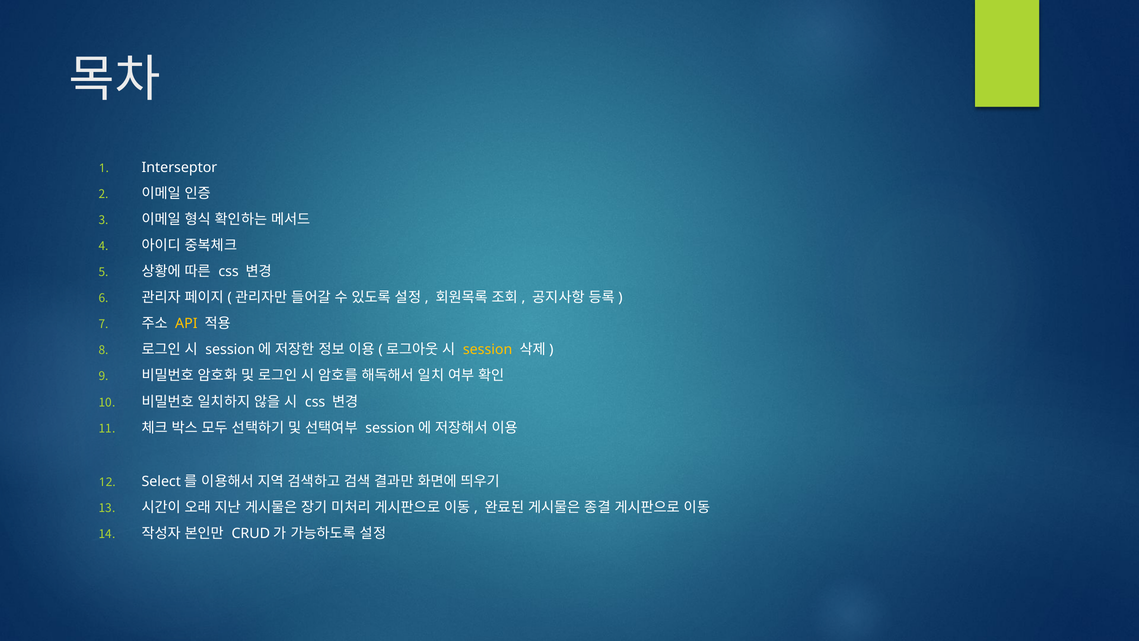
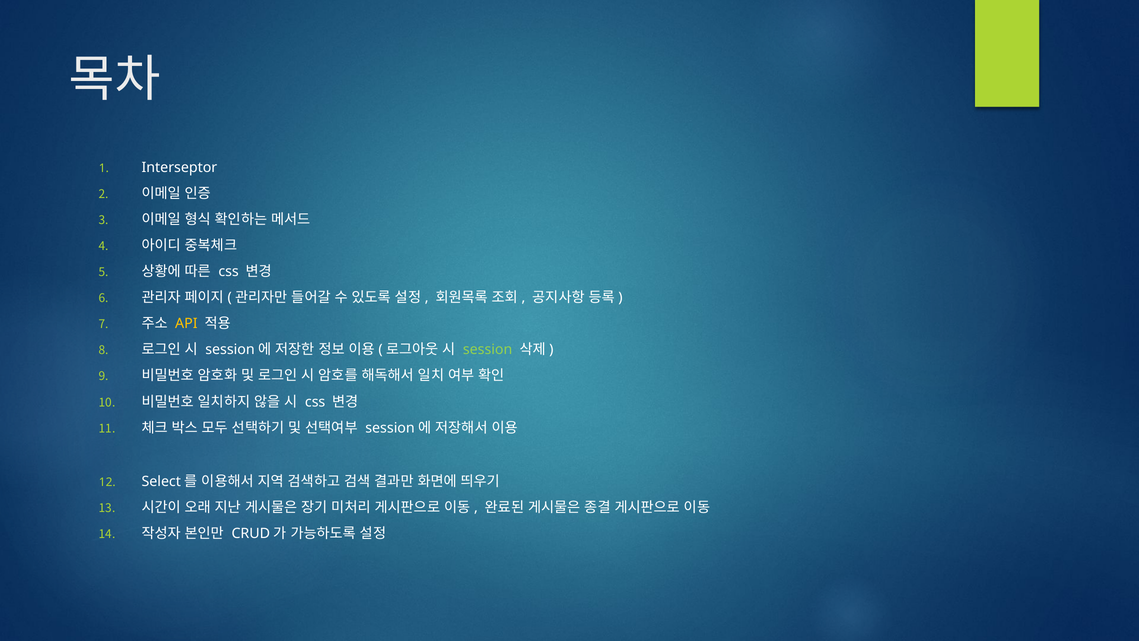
session colour: yellow -> light green (488, 350)
